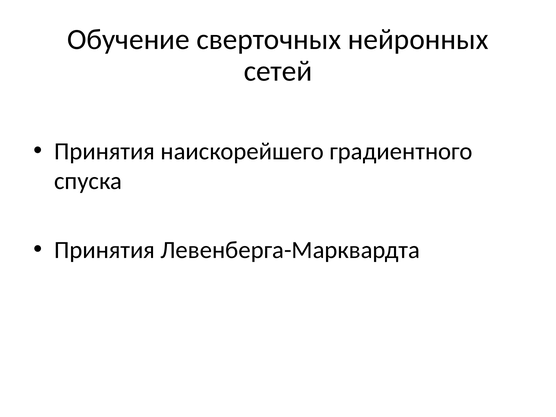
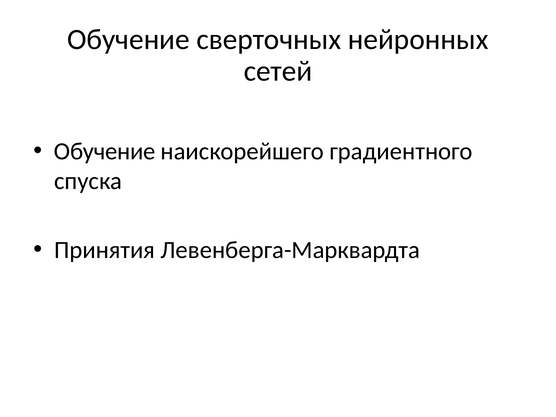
Принятия: Принятия -> Обучение (105, 151)
